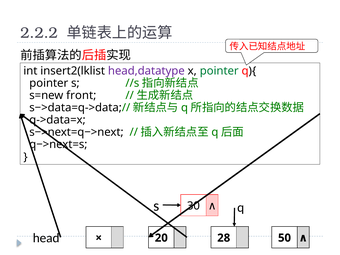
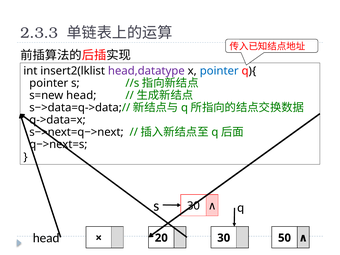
2.2.2: 2.2.2 -> 2.3.3 (39, 33)
pointer colour: green -> blue (219, 71)
s=new front: front -> head (81, 95)
28: 28 -> 30 (224, 238)
